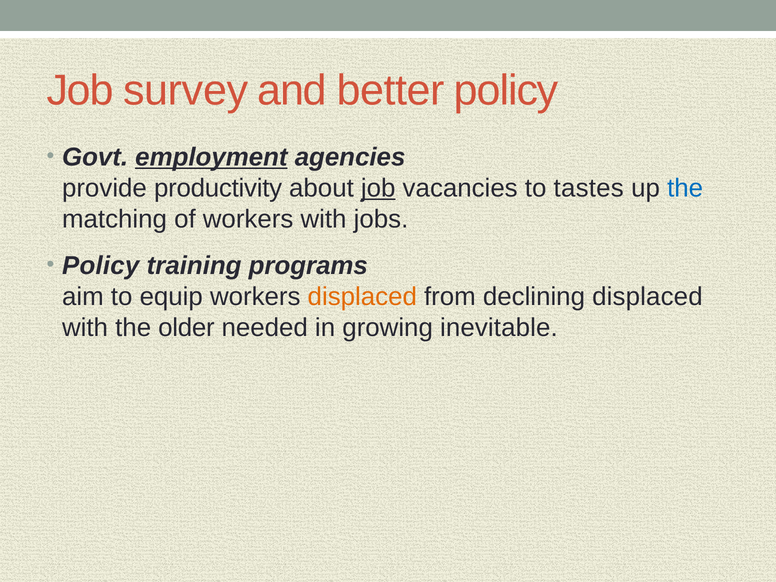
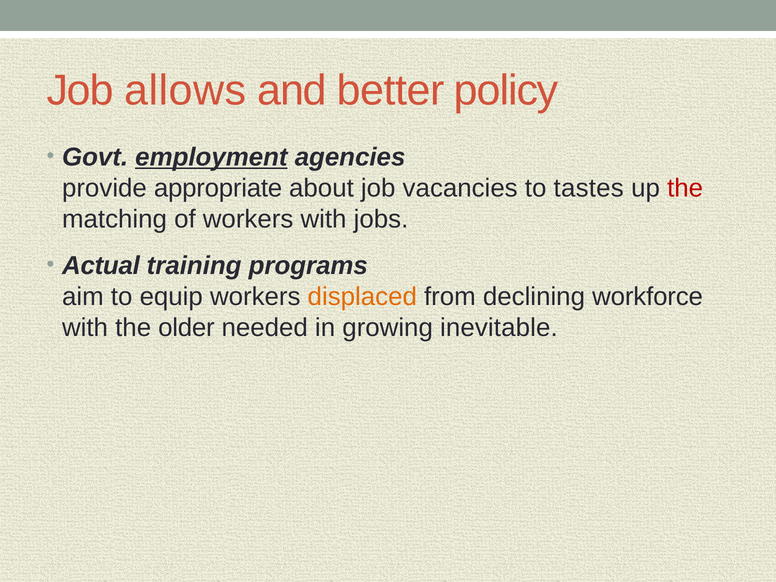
survey: survey -> allows (185, 90)
productivity: productivity -> appropriate (218, 188)
job underline: present -> none (378, 188)
the colour: blue -> red (685, 188)
Policy: Policy -> Actual (101, 266)
declining displaced: displaced -> workforce (648, 297)
